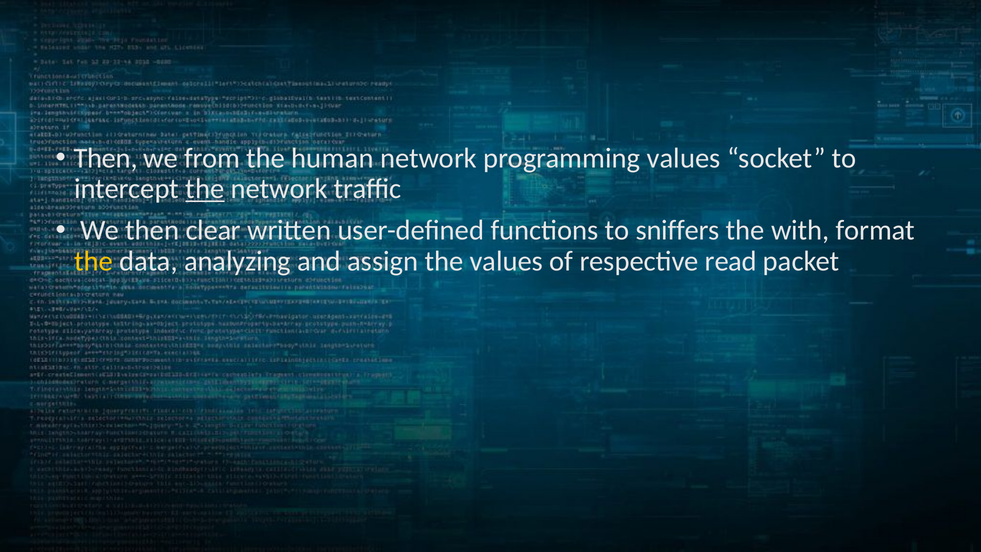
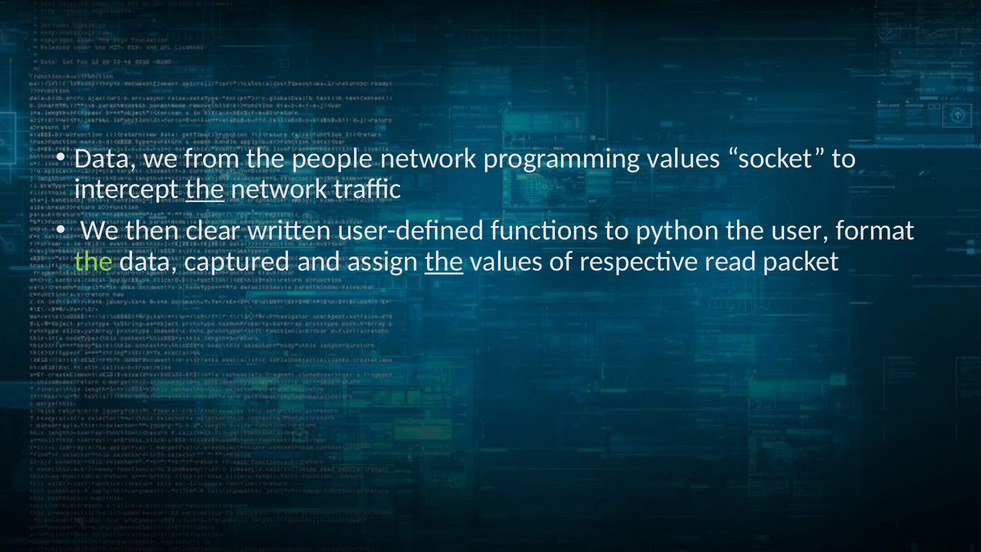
Then: Then -> Data (105, 158)
human: human -> people (332, 158)
sniffers: sniffers -> python (677, 230)
with: with -> user (800, 230)
the colour: yellow -> light green (93, 261)
analyzing: analyzing -> captured (237, 261)
the underline: none -> present (444, 261)
